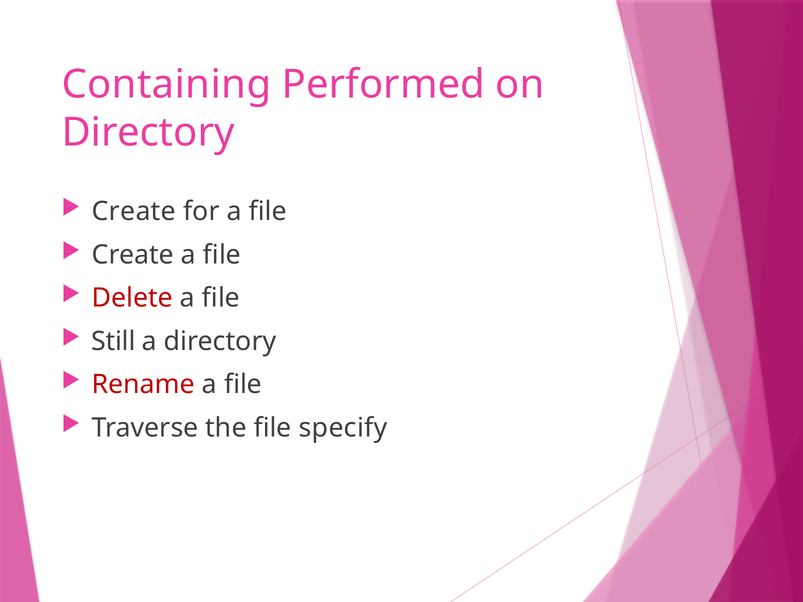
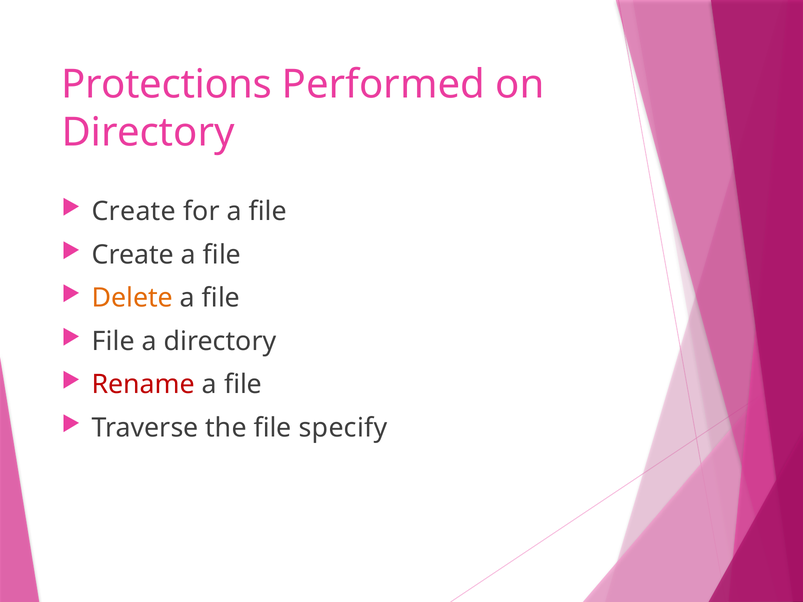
Containing: Containing -> Protections (167, 84)
Delete colour: red -> orange (132, 298)
Still: Still -> File (113, 342)
